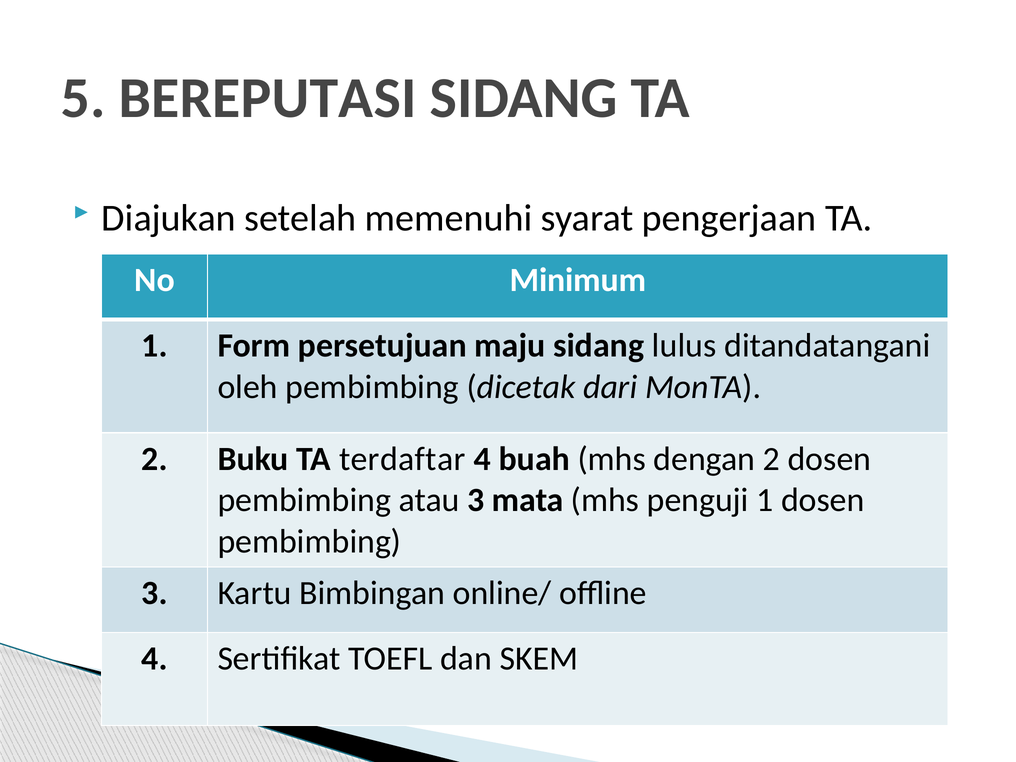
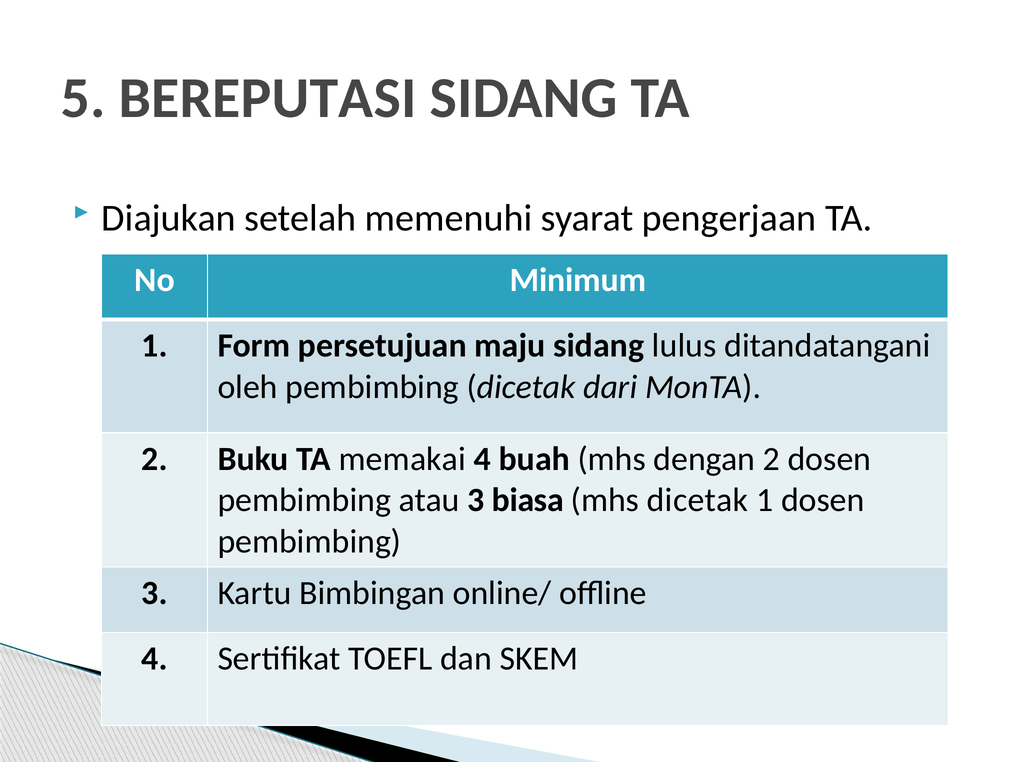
terdaftar: terdaftar -> memakai (402, 459)
mata: mata -> biasa (528, 500)
mhs penguji: penguji -> dicetak (698, 500)
